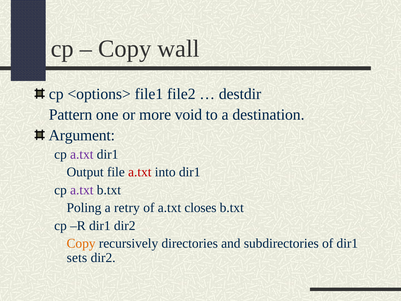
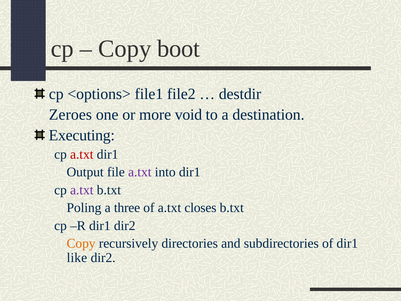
wall: wall -> boot (179, 49)
Pattern: Pattern -> Zeroes (70, 115)
Argument: Argument -> Executing (82, 135)
a.txt colour: purple -> red (82, 154)
a.txt colour: red -> purple (140, 172)
retry: retry -> three (127, 208)
sets: sets -> like (77, 258)
